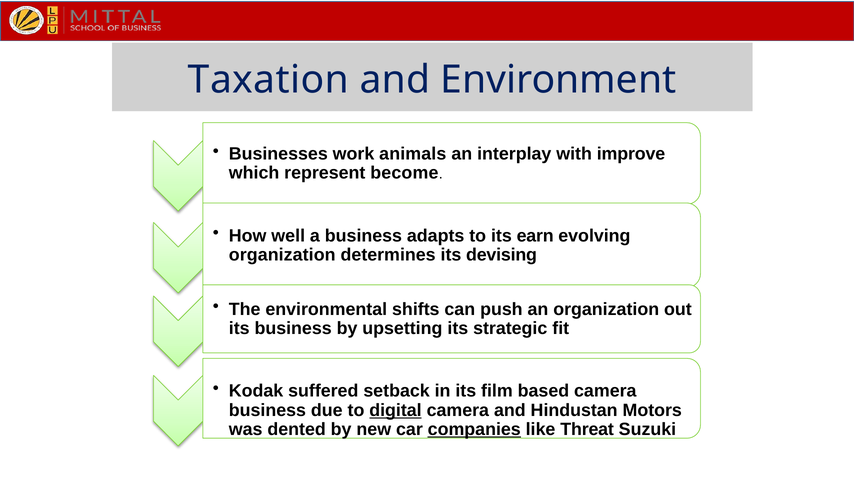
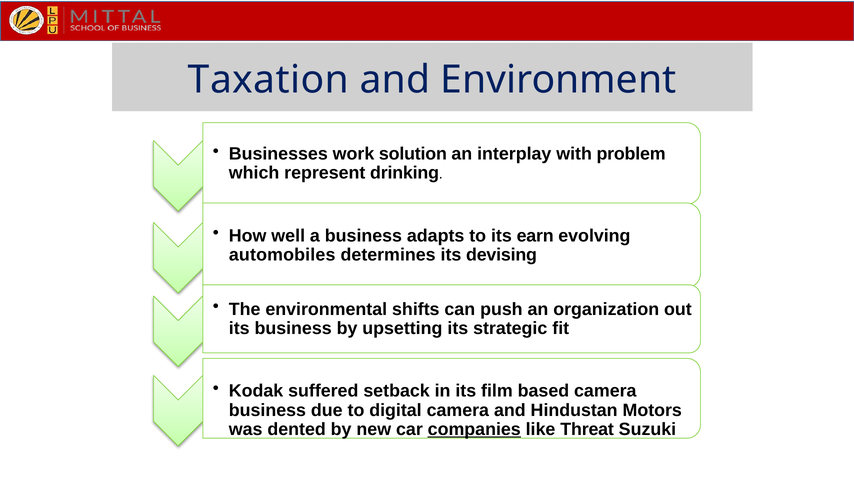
animals: animals -> solution (413, 154)
improve: improve -> problem (631, 154)
become: become -> drinking (405, 173)
organization: organization -> automobiles (282, 255)
digital underline: present -> none (395, 411)
